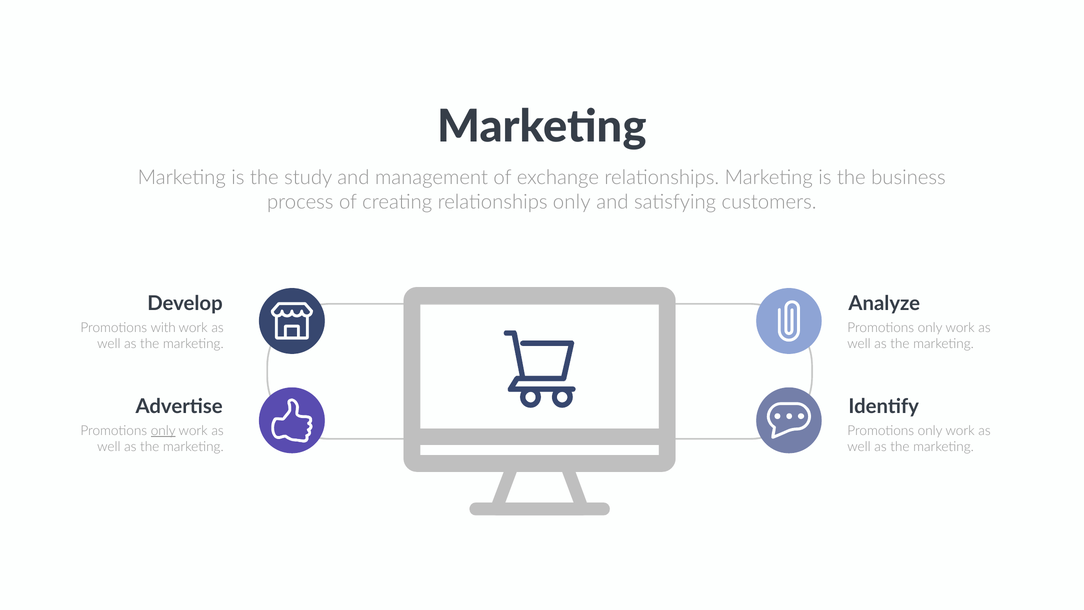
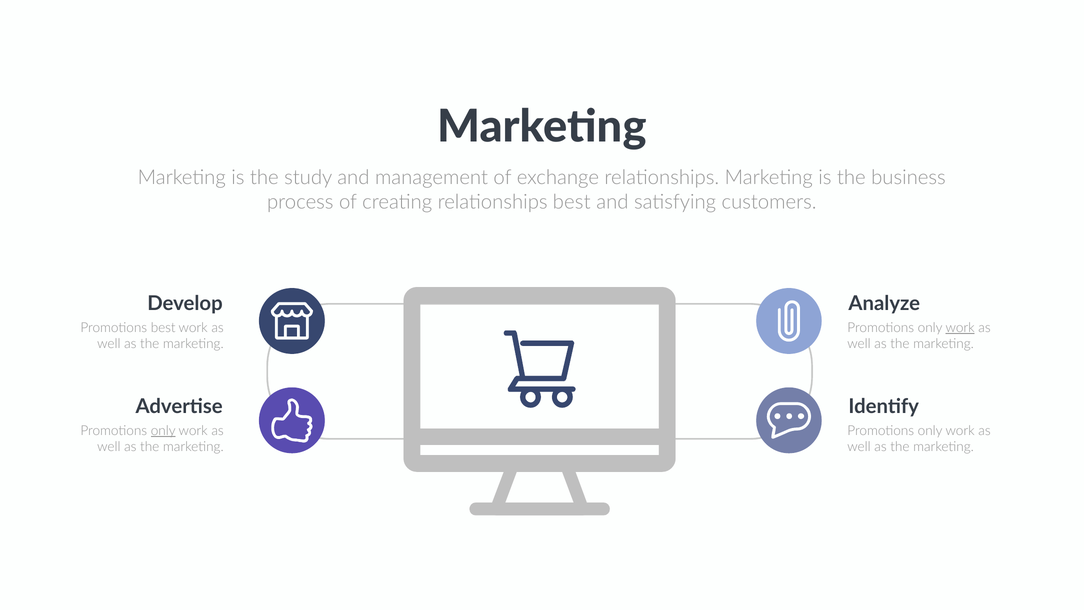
relationships only: only -> best (572, 202)
Promotions with: with -> best (163, 328)
work underline: none -> present (960, 328)
